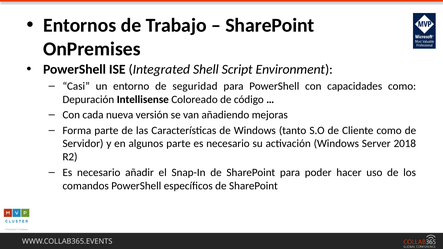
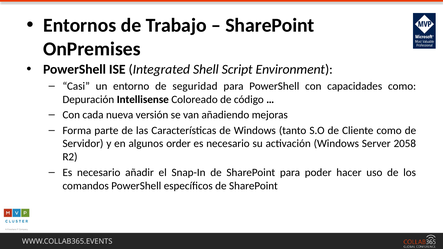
algunos parte: parte -> order (179, 144)
2018: 2018 -> 2058 (405, 144)
